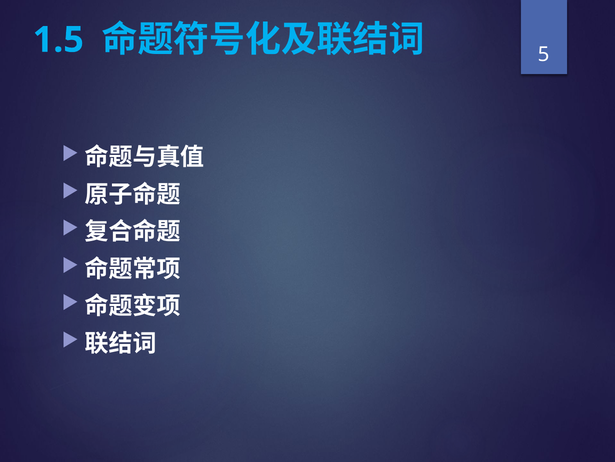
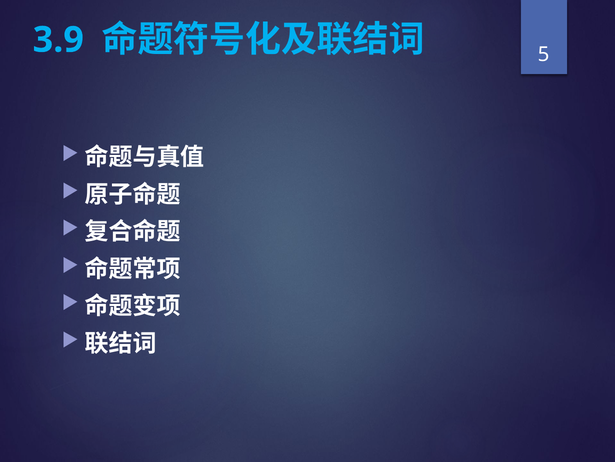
1.5: 1.5 -> 3.9 (58, 40)
